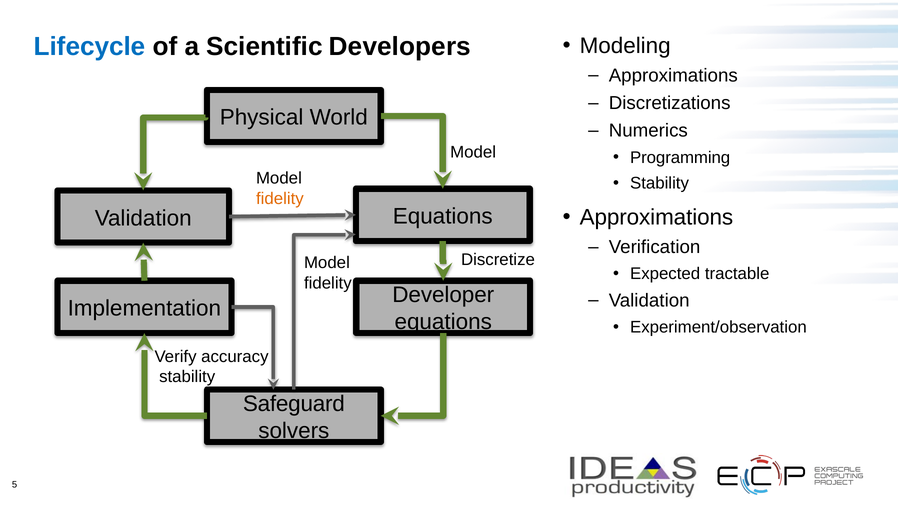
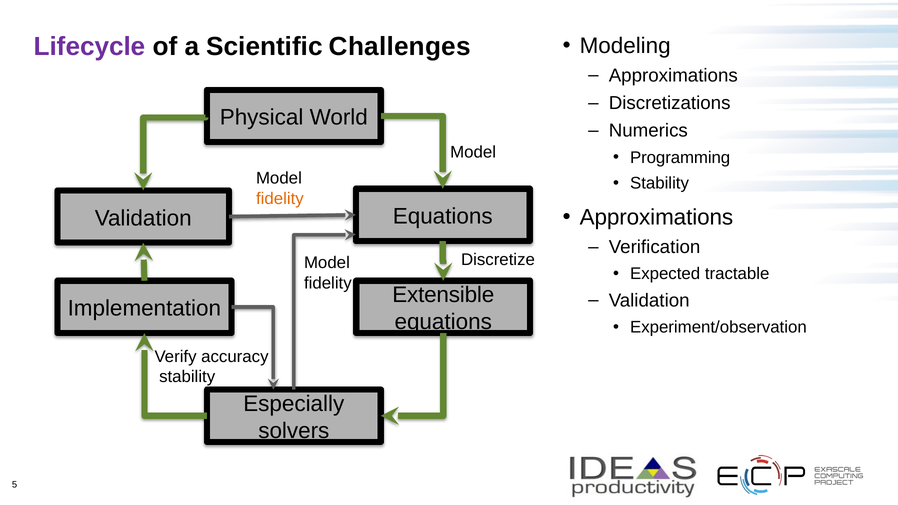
Lifecycle colour: blue -> purple (90, 46)
Developers: Developers -> Challenges (400, 46)
Developer: Developer -> Extensible (443, 295)
Safeguard: Safeguard -> Especially (294, 404)
